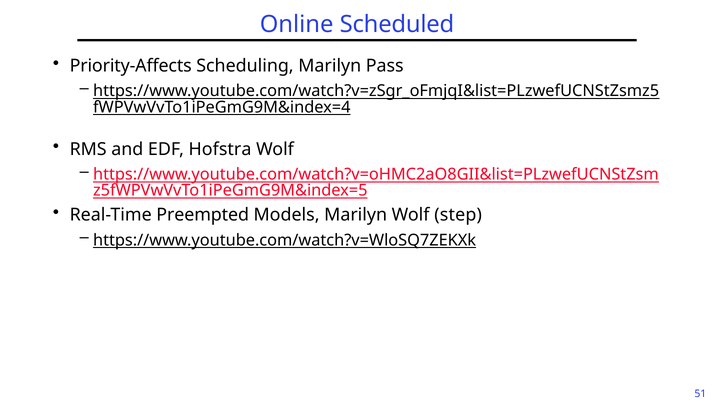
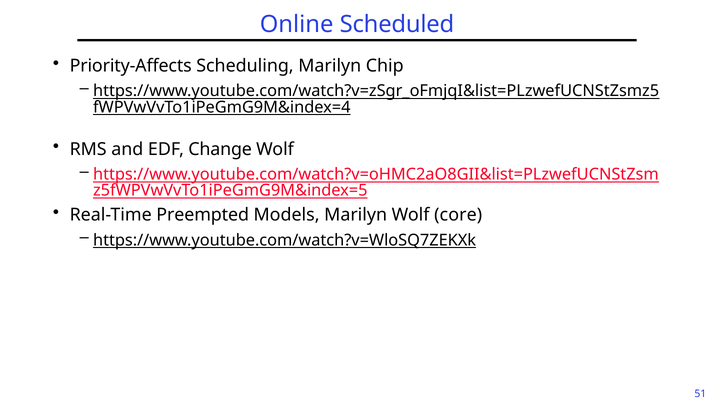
Pass: Pass -> Chip (385, 66)
Hofstra: Hofstra -> Change (220, 149)
step: step -> core (458, 215)
